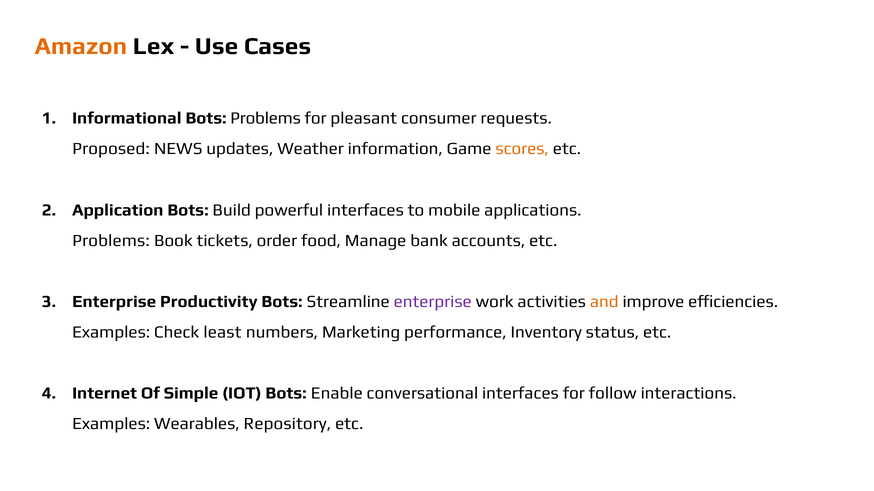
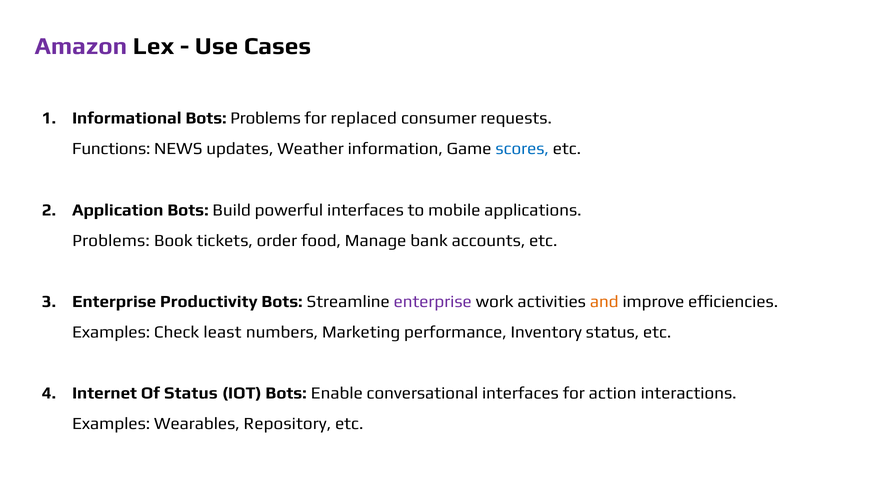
Amazon colour: orange -> purple (81, 46)
pleasant: pleasant -> replaced (364, 118)
Proposed: Proposed -> Functions (111, 149)
scores colour: orange -> blue (522, 149)
Of Simple: Simple -> Status (191, 394)
follow: follow -> action (613, 394)
